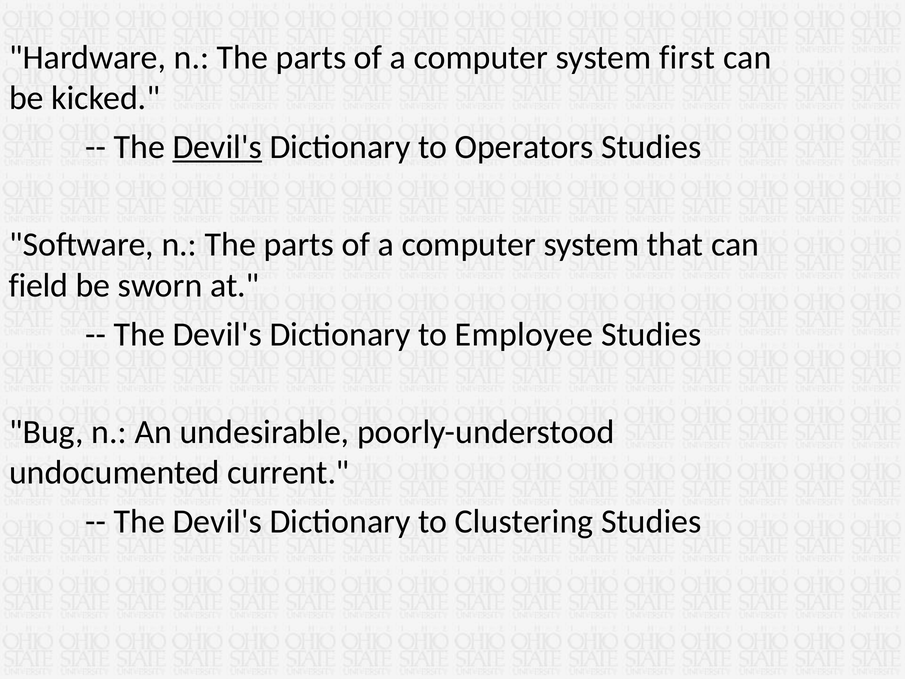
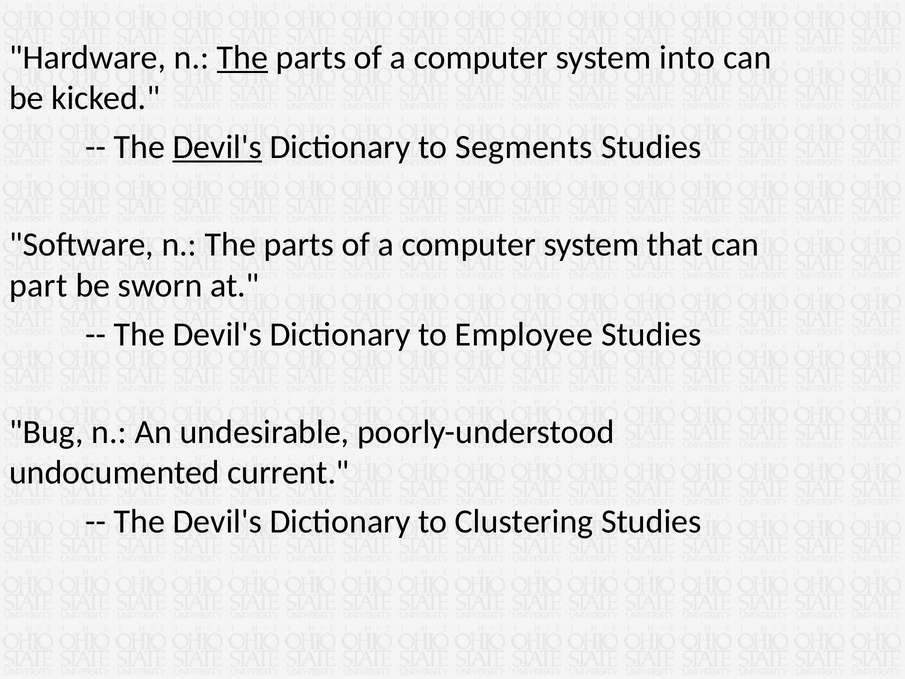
The underline: none -> present (243, 57)
first: first -> into (687, 57)
Operators: Operators -> Segments (524, 147)
field: field -> part (38, 285)
